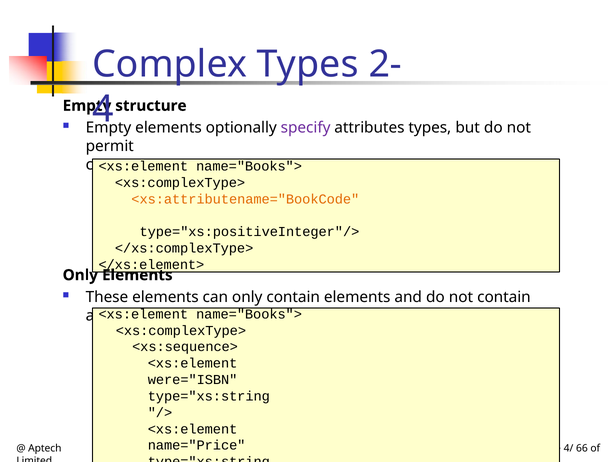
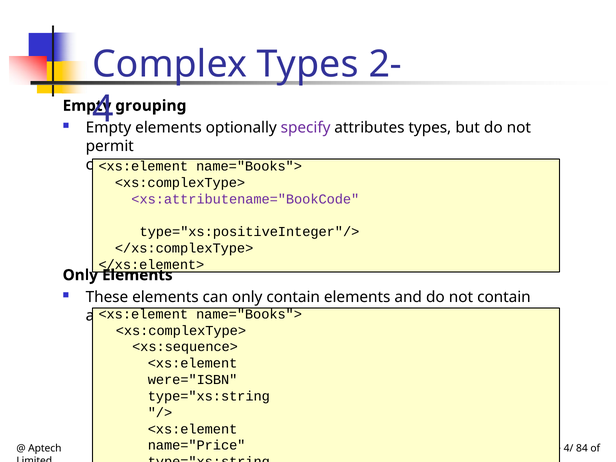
structure: structure -> grouping (151, 106)
<xs:attributename="BookCode colour: orange -> purple (245, 199)
66: 66 -> 84 (582, 448)
